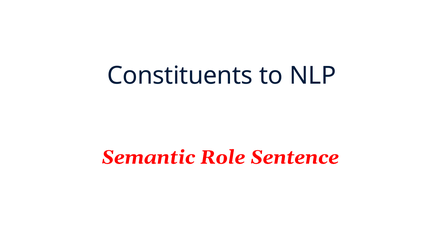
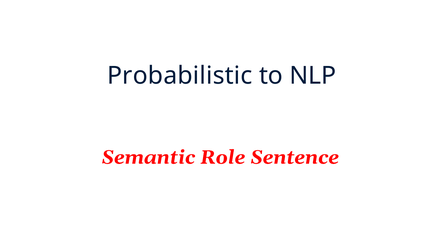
Constituents: Constituents -> Probabilistic (180, 76)
